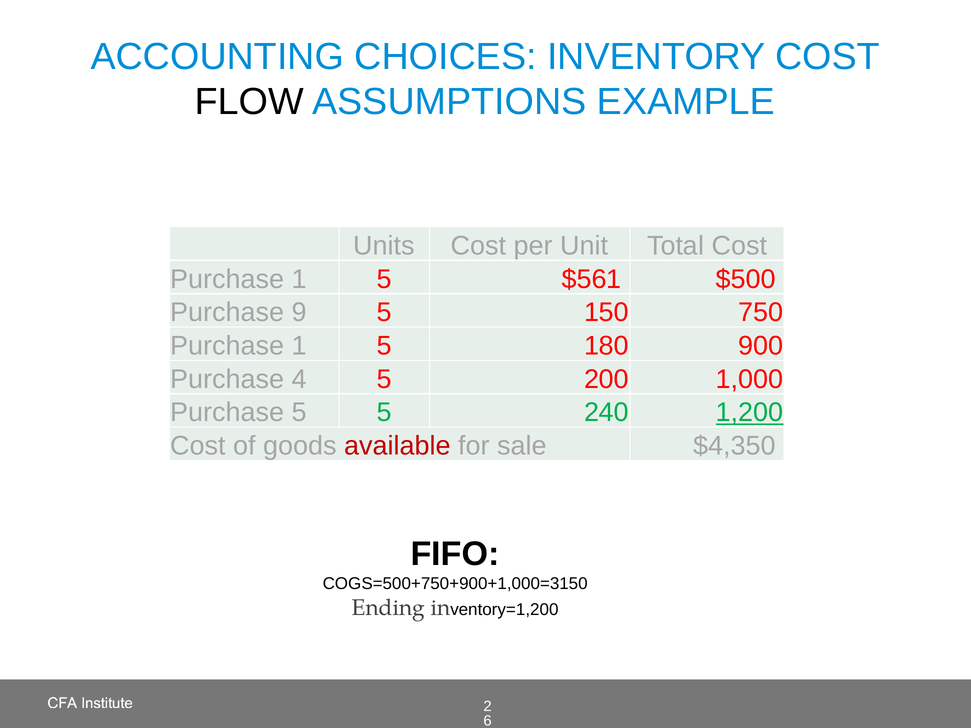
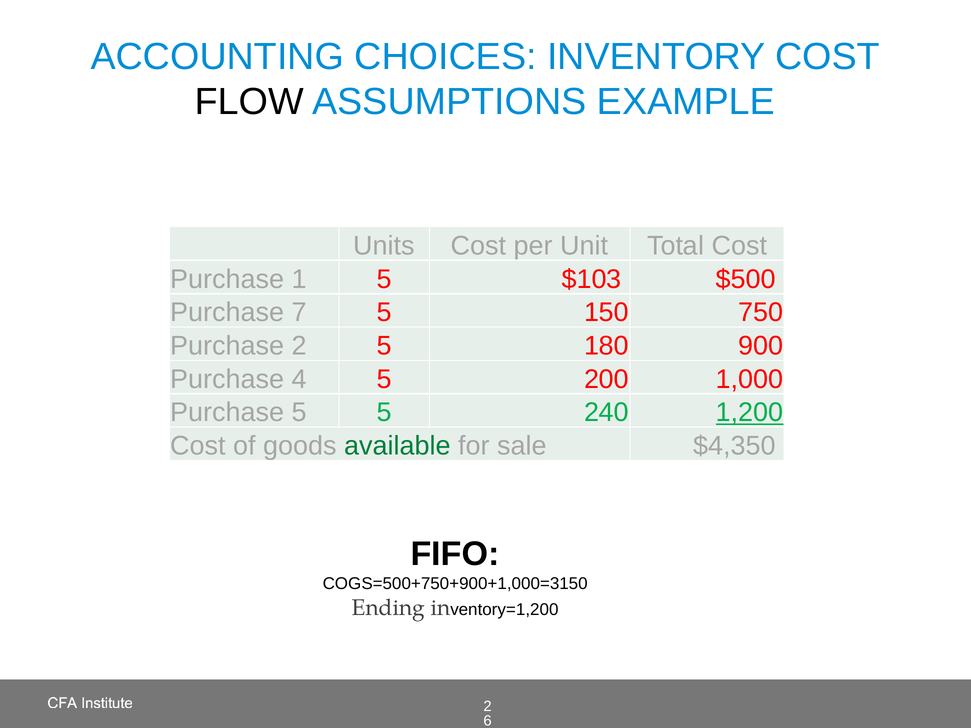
$561: $561 -> $103 (592, 279)
9: 9 -> 7 (299, 313)
1: 1 -> 2 (299, 346)
available colour: red -> green (398, 446)
